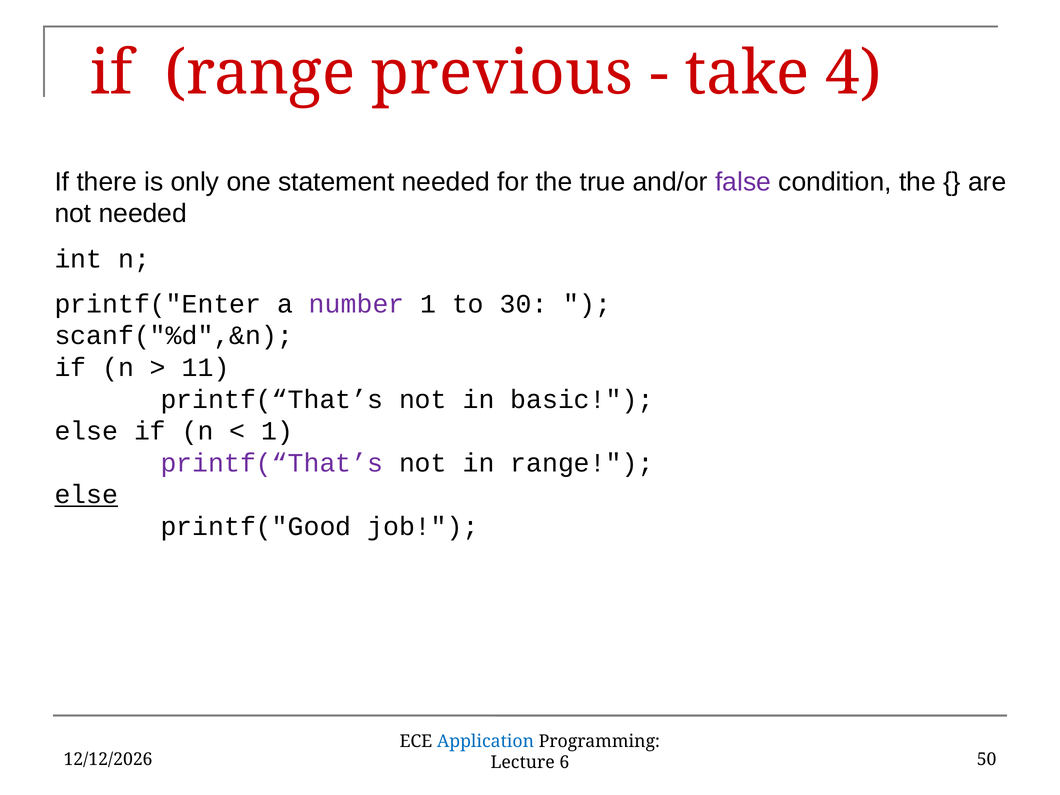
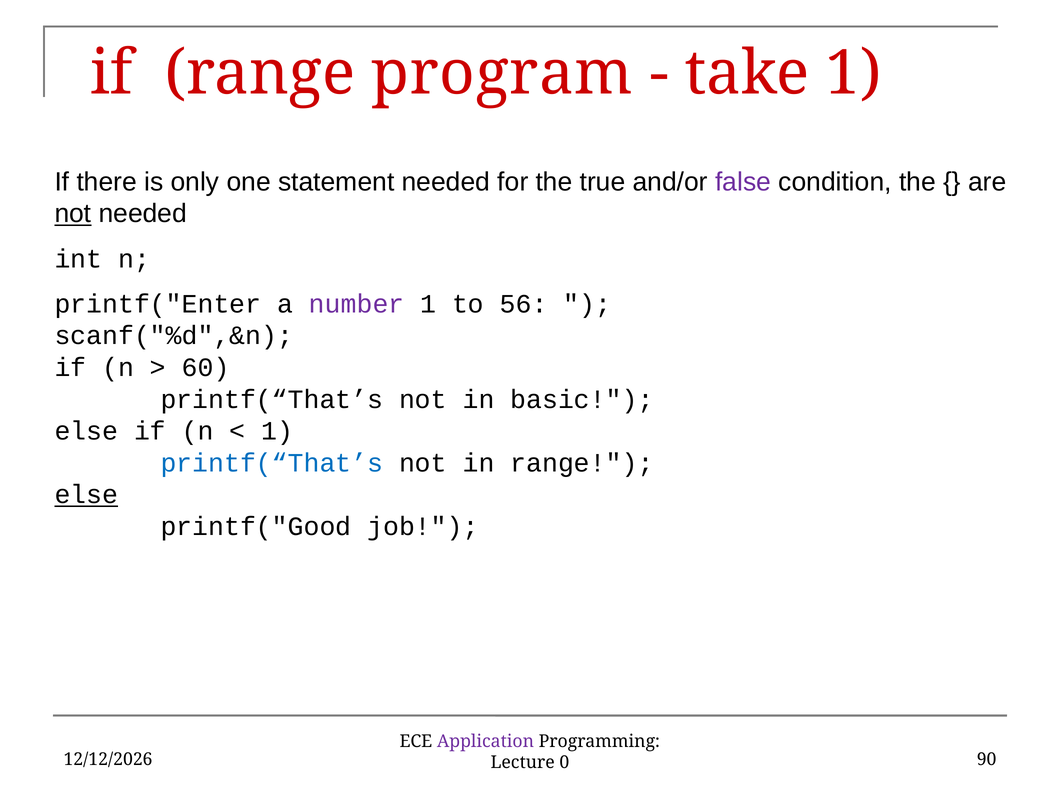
previous: previous -> program (502, 73)
take 4: 4 -> 1 (853, 73)
not underline: none -> present (73, 214)
30: 30 -> 56 (524, 304)
11: 11 -> 60 (206, 367)
printf(“That’s colour: purple -> blue (272, 463)
Application colour: blue -> purple (485, 741)
50: 50 -> 90 (987, 759)
6: 6 -> 0 (564, 763)
